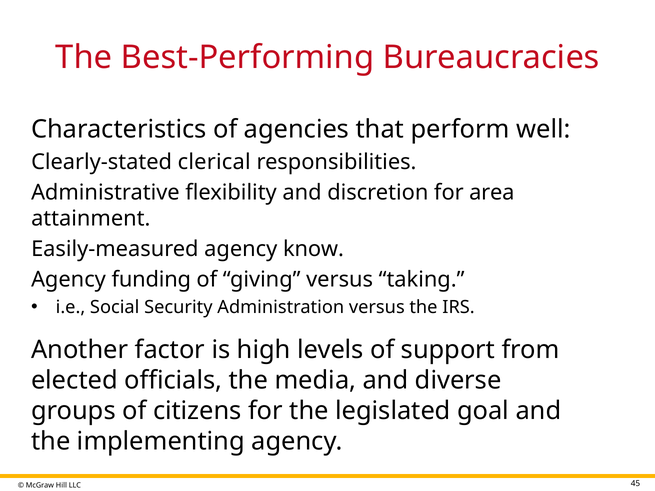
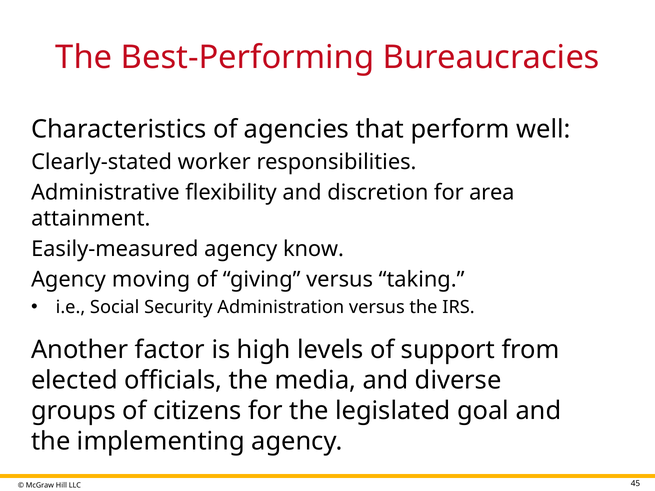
clerical: clerical -> worker (214, 162)
funding: funding -> moving (151, 280)
